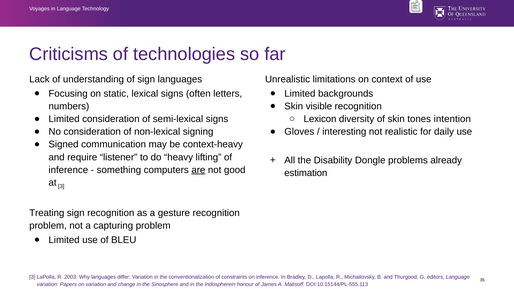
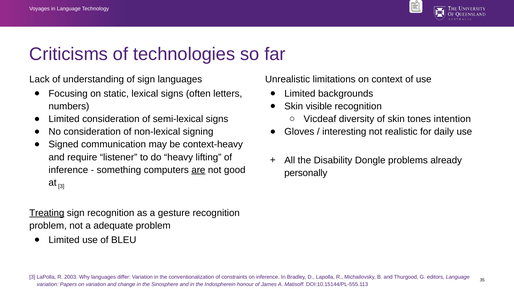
Lexicon: Lexicon -> Vicdeaf (320, 119)
estimation: estimation -> personally (306, 173)
Treating underline: none -> present (47, 213)
capturing: capturing -> adequate (113, 226)
